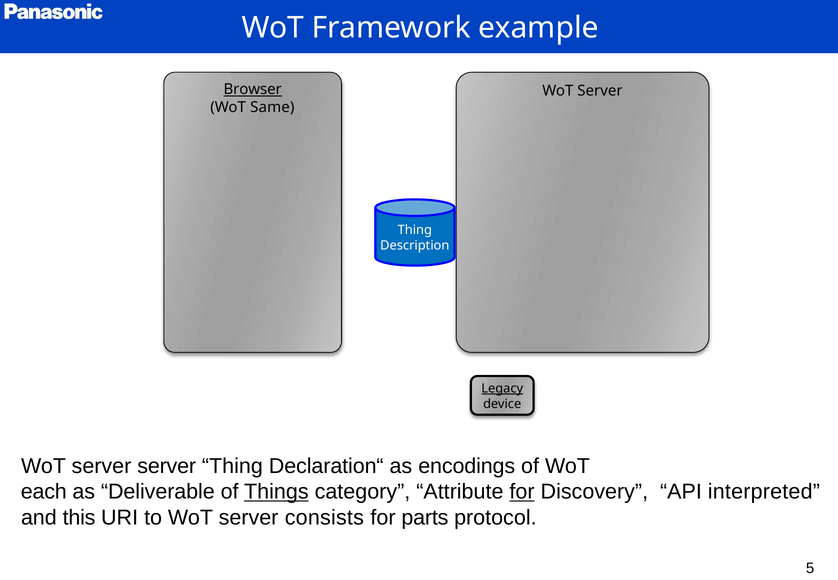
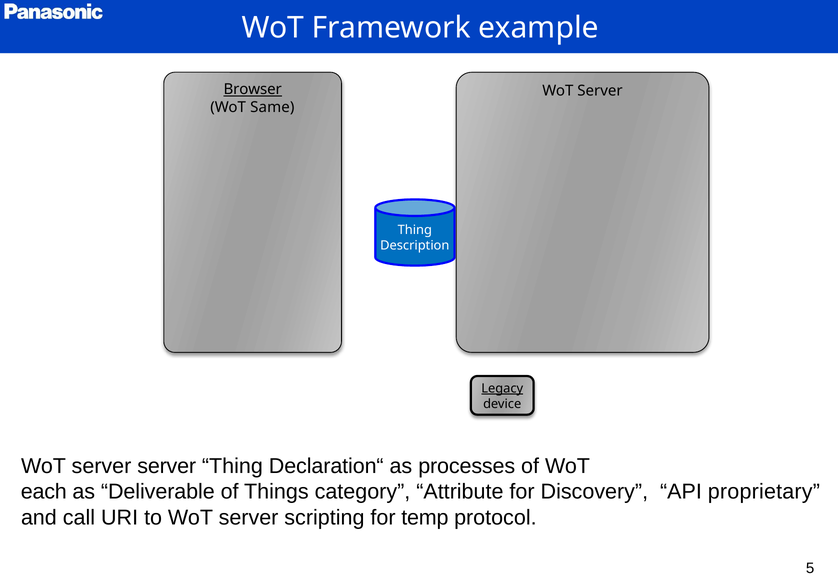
encodings: encodings -> processes (467, 466)
Things underline: present -> none (276, 492)
for underline: present -> none (522, 492)
interpreted: interpreted -> proprietary (764, 492)
this: this -> call (79, 518)
consists: consists -> scripting (324, 518)
parts: parts -> temp (425, 518)
